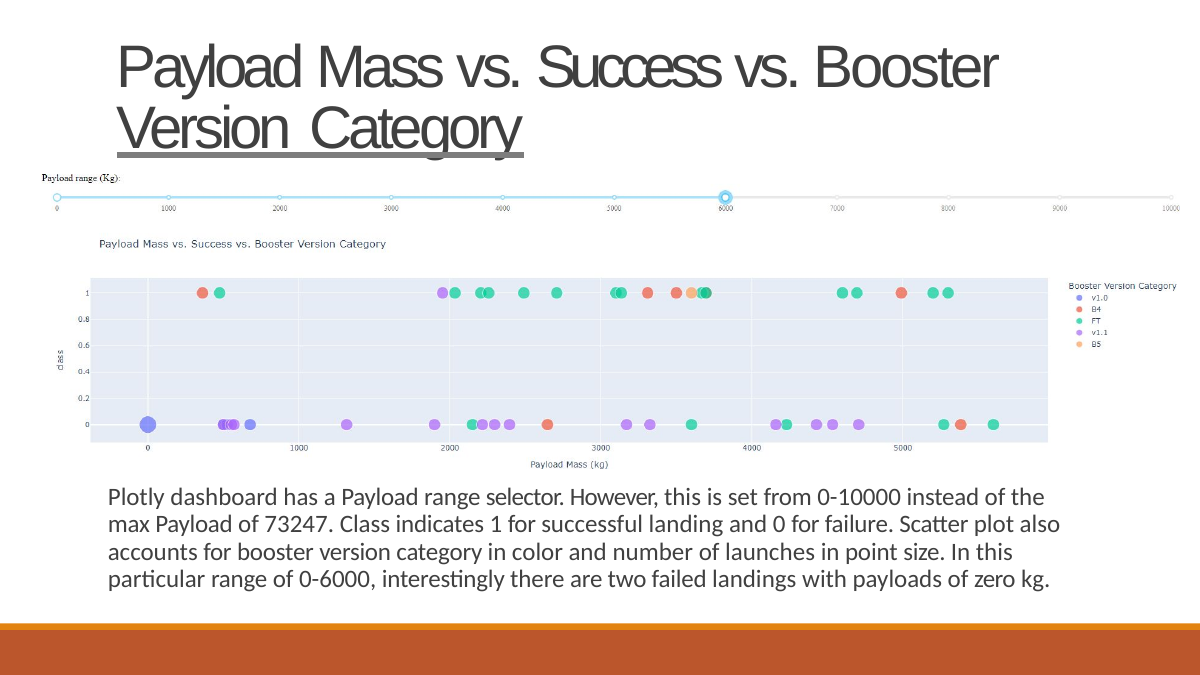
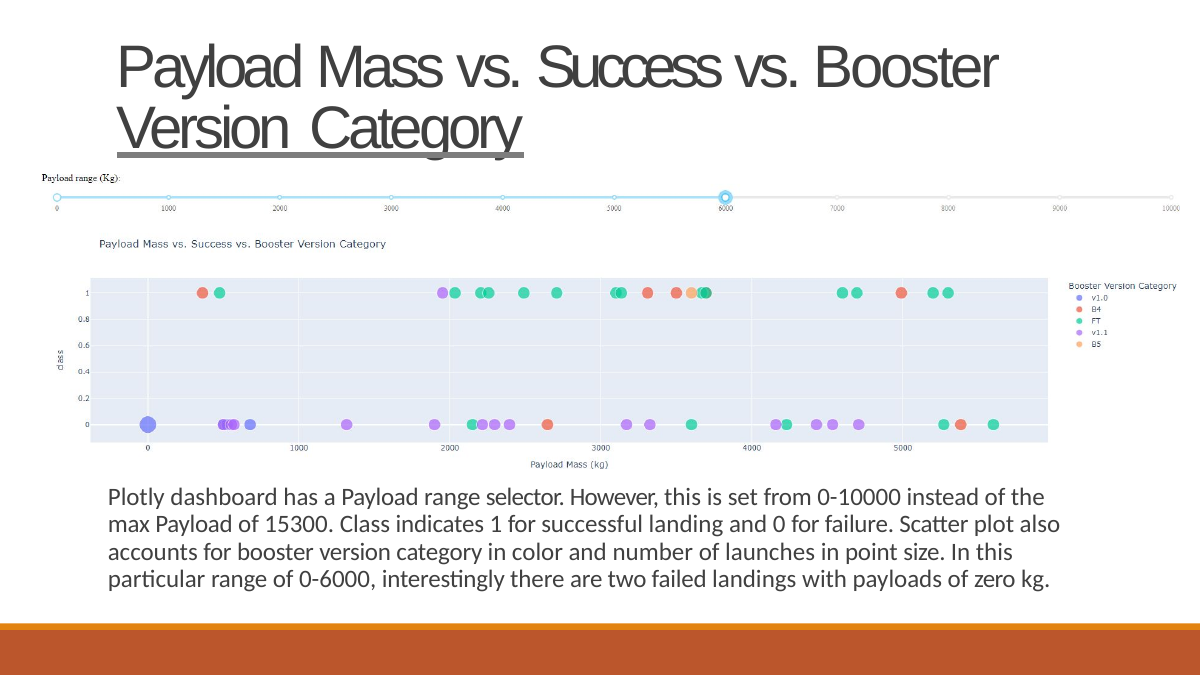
73247: 73247 -> 15300 (299, 524)
